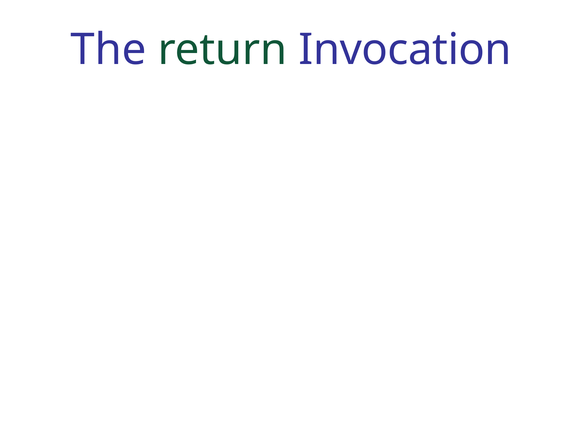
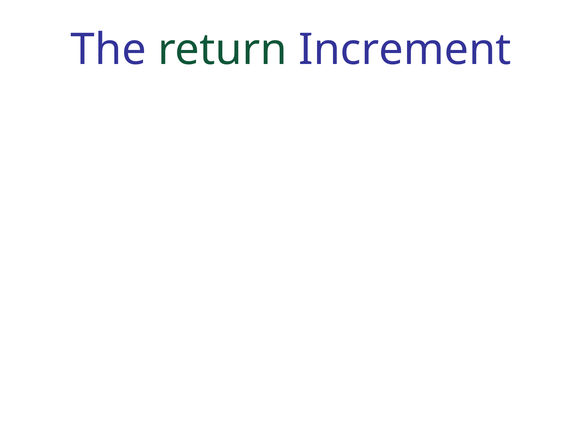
Invocation: Invocation -> Increment (405, 50)
